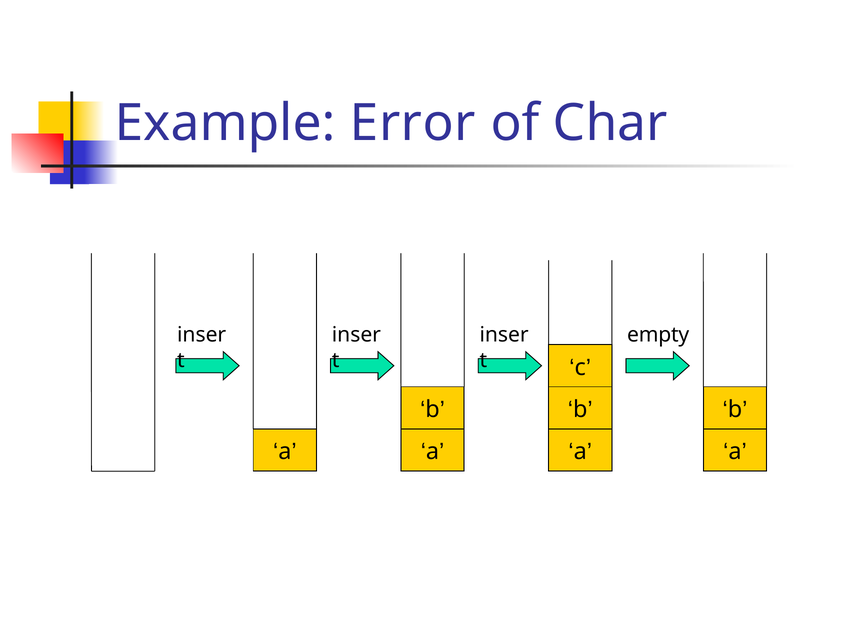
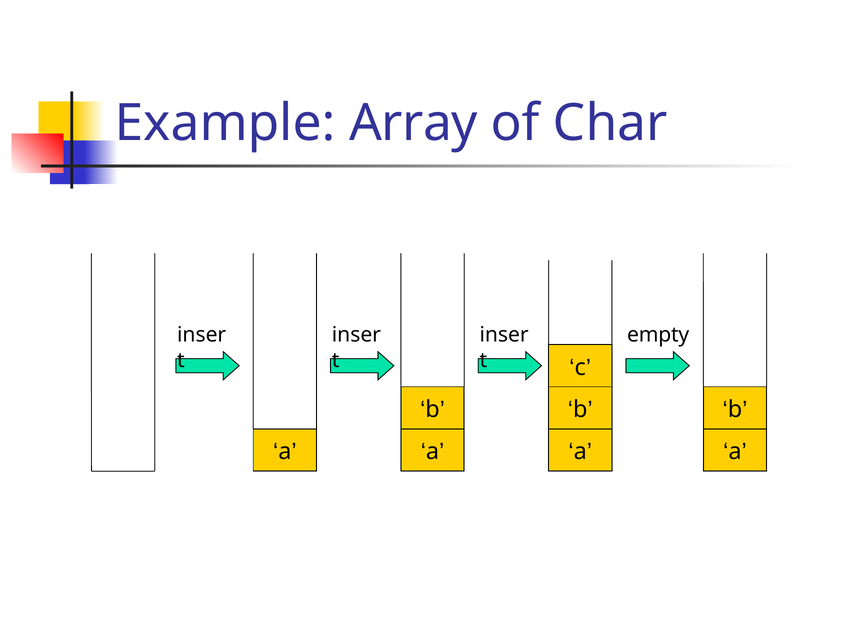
Error: Error -> Array (413, 123)
